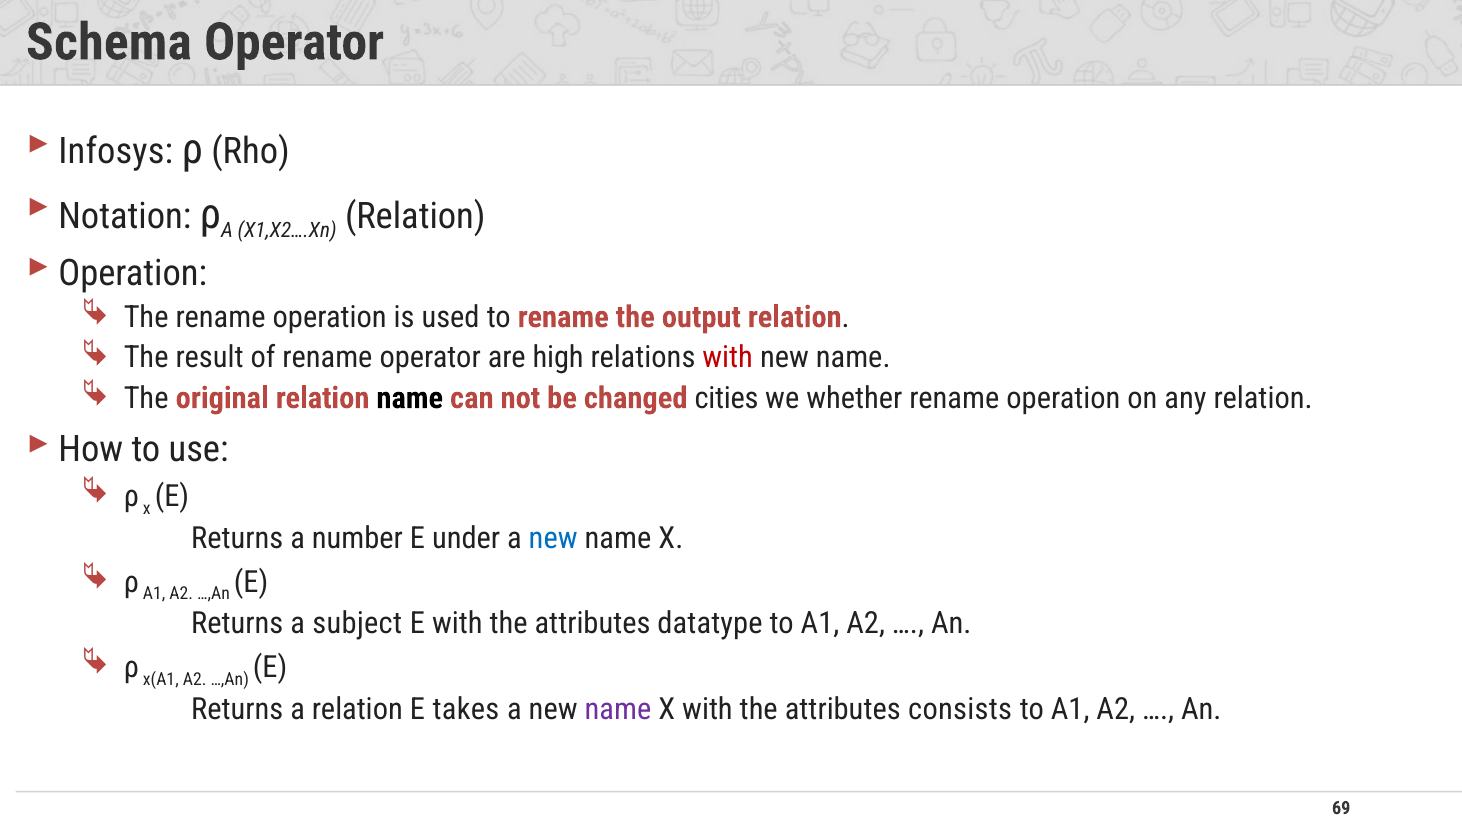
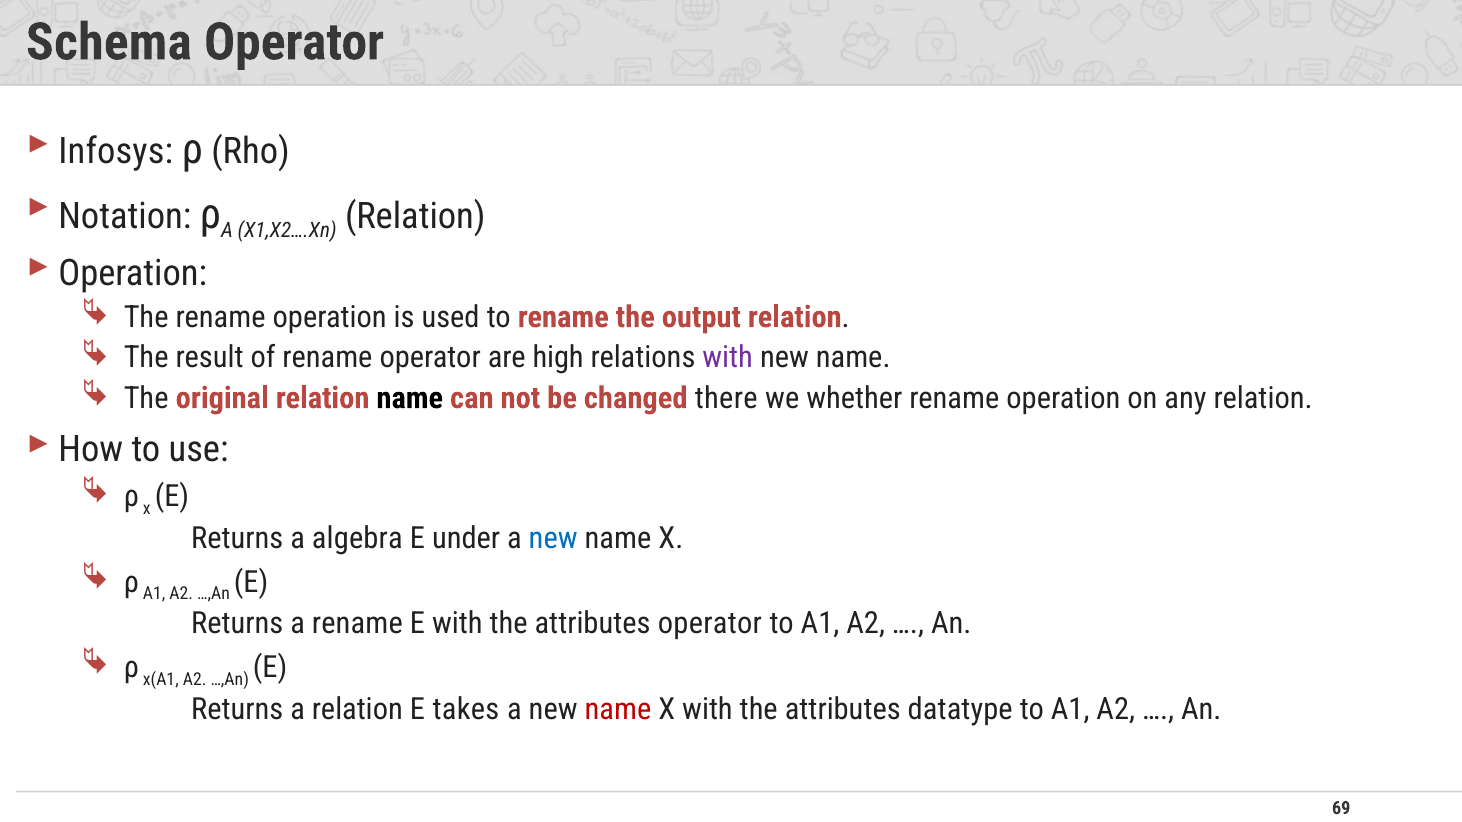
with colour: red -> purple (728, 358)
cities: cities -> there (726, 398)
number: number -> algebra (357, 538)
a subject: subject -> rename (357, 624)
attributes datatype: datatype -> operator (710, 624)
name colour: purple -> red (618, 709)
consists: consists -> datatype (960, 709)
